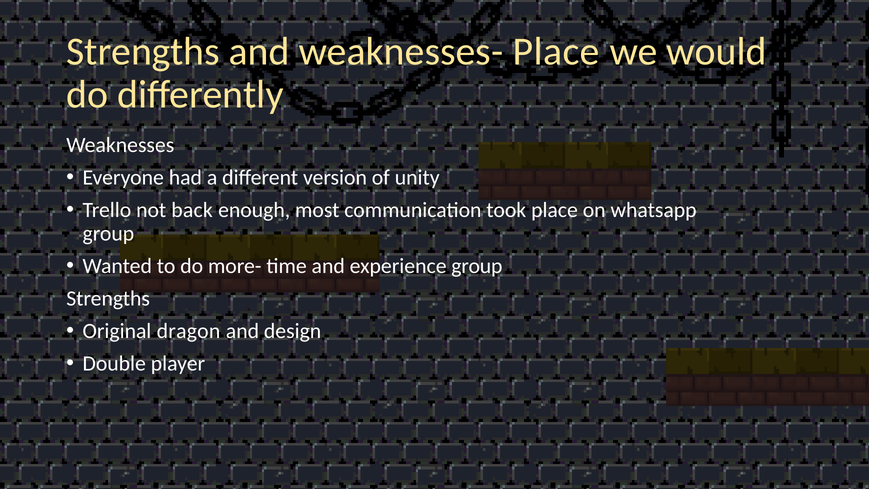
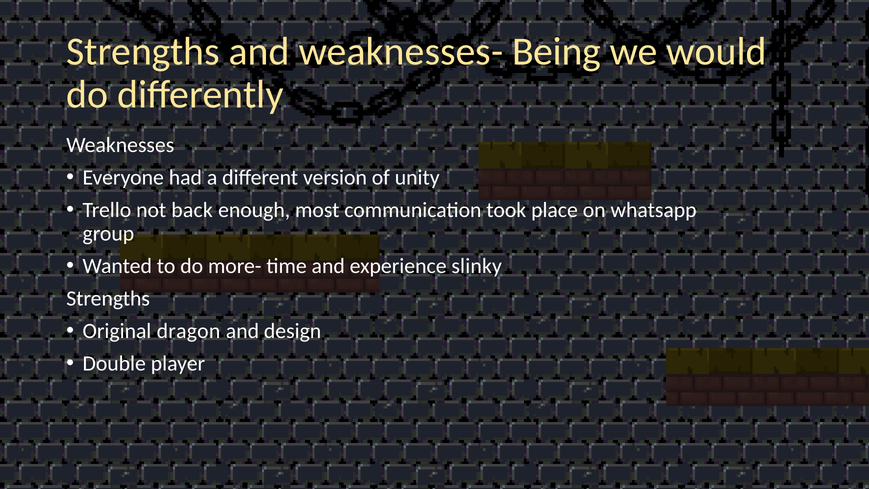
weaknesses- Place: Place -> Being (557, 51)
experience group: group -> slinky (477, 266)
